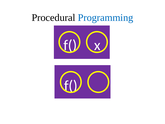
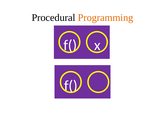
Programming colour: blue -> orange (106, 18)
